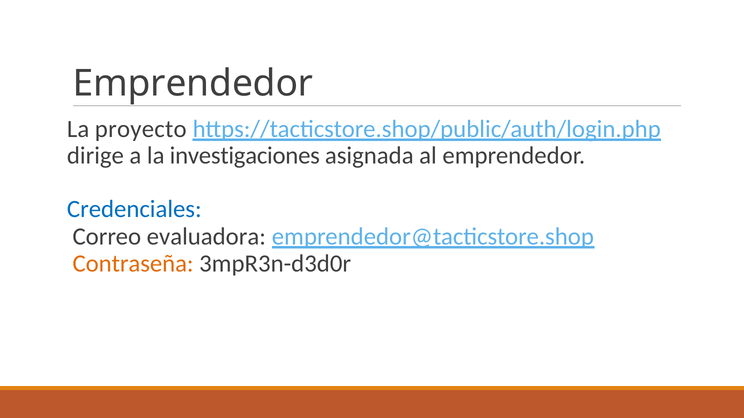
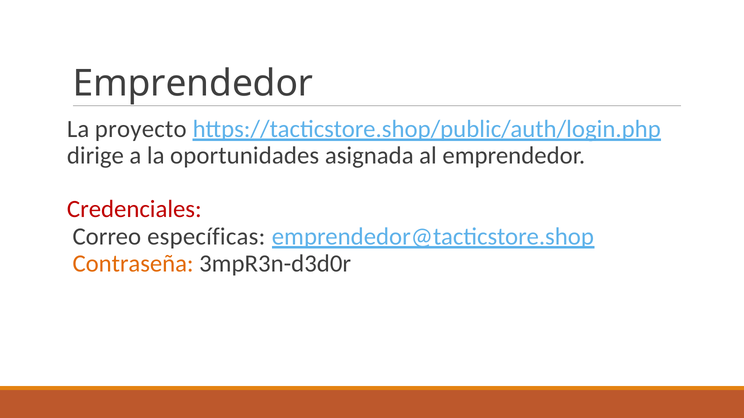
investigaciones: investigaciones -> oportunidades (245, 156)
Credenciales colour: blue -> red (134, 210)
evaluadora: evaluadora -> específicas (206, 237)
